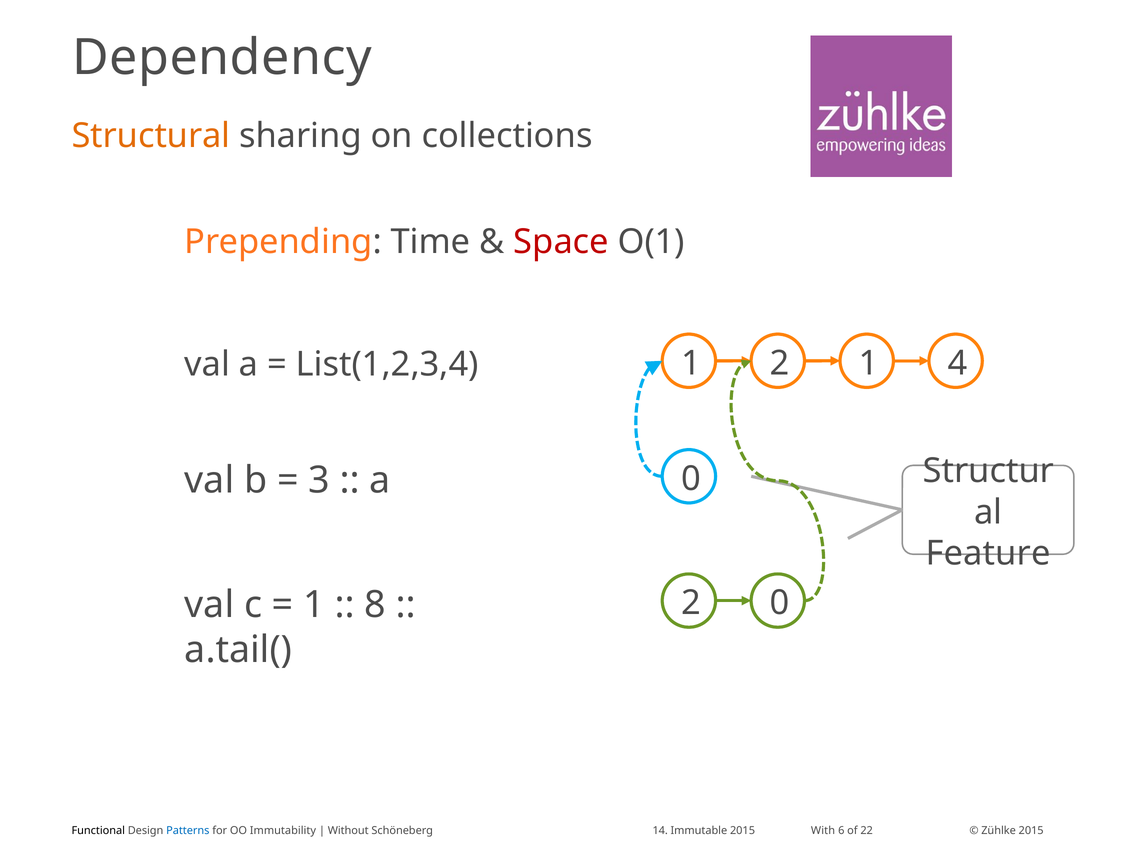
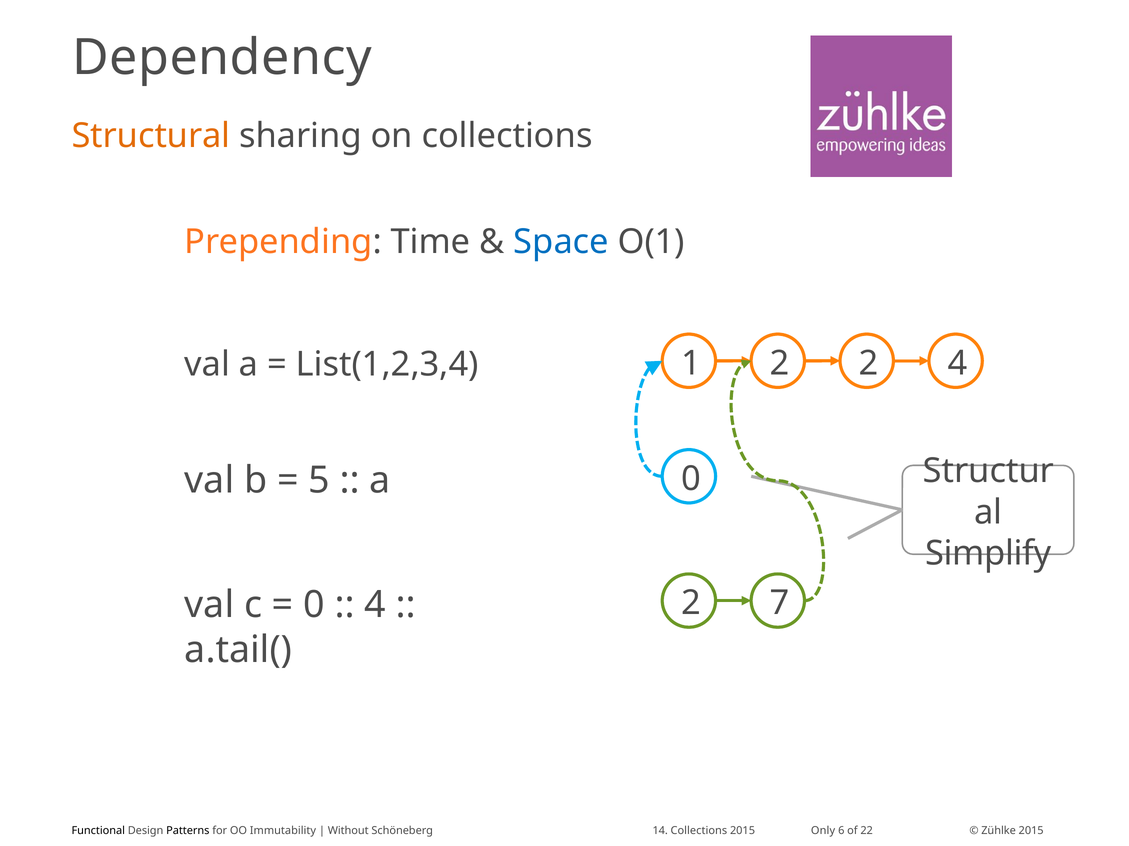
Space colour: red -> blue (561, 242)
2 1: 1 -> 2 (869, 363)
3: 3 -> 5 (319, 481)
Feature: Feature -> Simplify (988, 554)
2 0: 0 -> 7 (780, 604)
1: 1 -> 0 (314, 605)
8: 8 -> 4 (375, 605)
Patterns colour: blue -> black (188, 831)
14 Immutable: Immutable -> Collections (699, 831)
With: With -> Only (823, 831)
